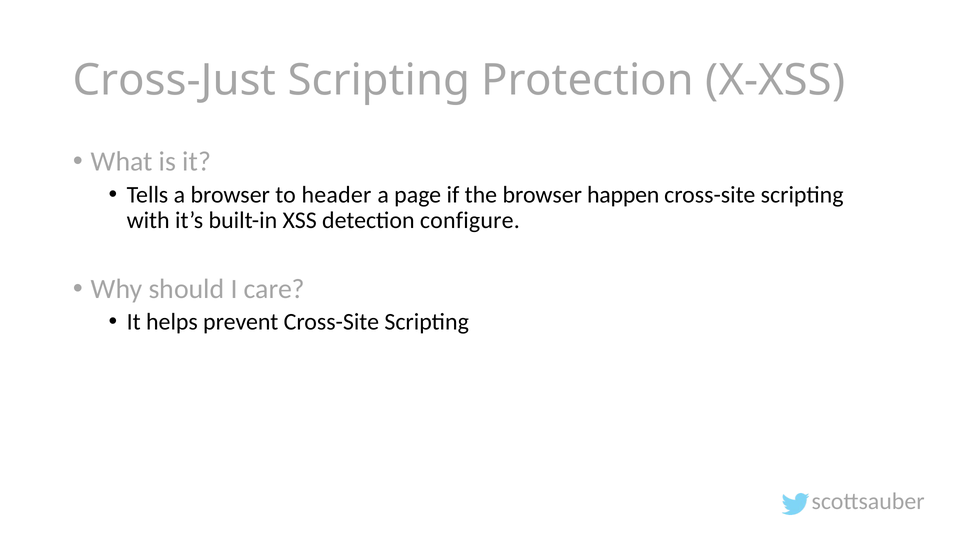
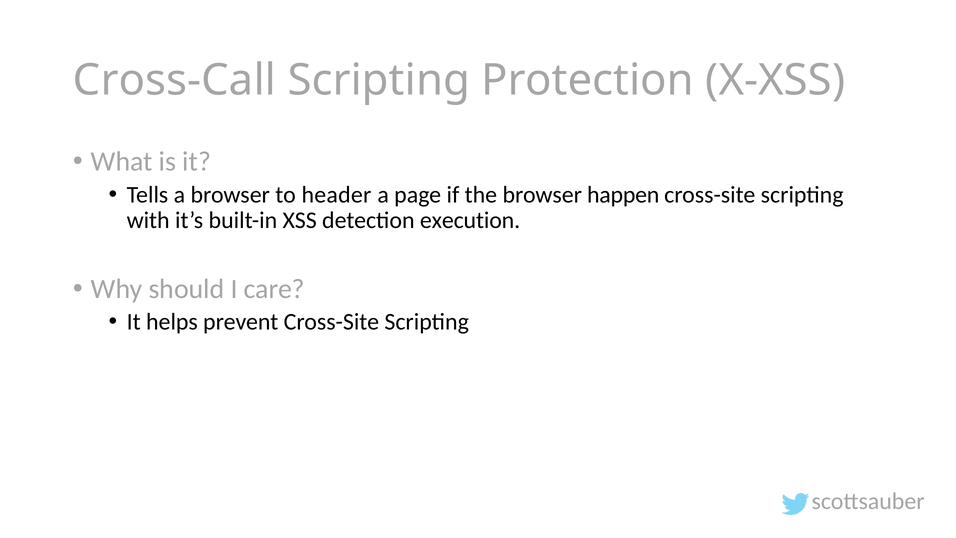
Cross-Just: Cross-Just -> Cross-Call (175, 80)
configure: configure -> execution (470, 220)
